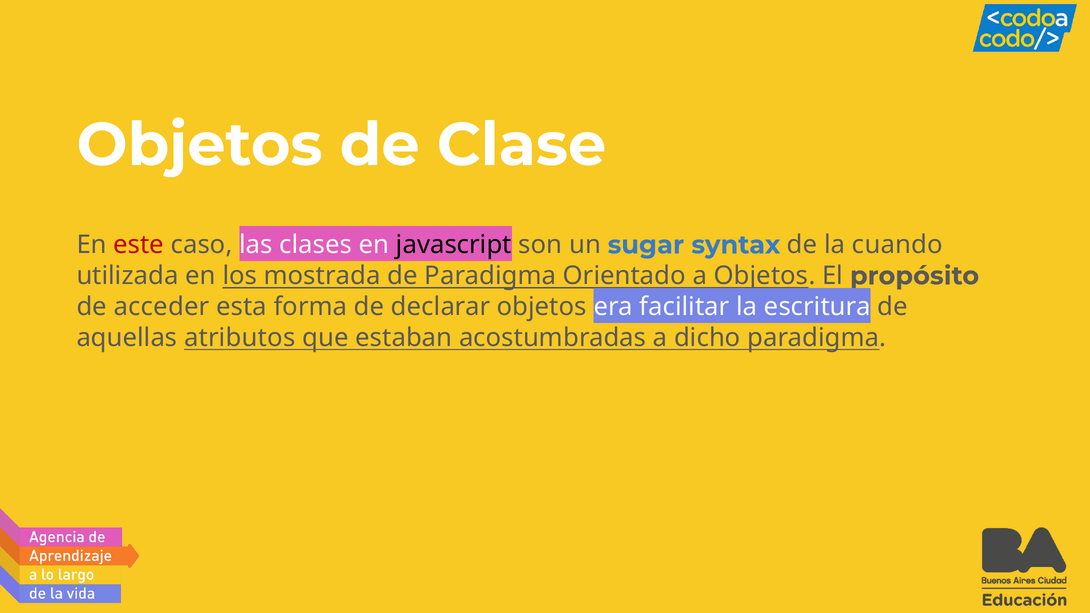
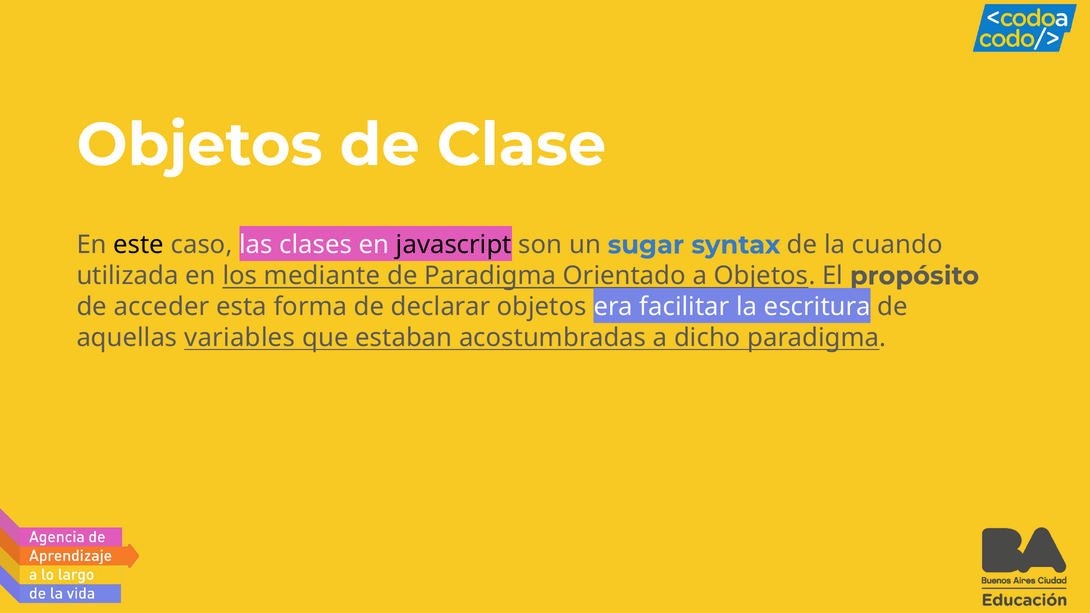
este colour: red -> black (139, 245)
mostrada: mostrada -> mediante (322, 276)
atributos: atributos -> variables (240, 338)
